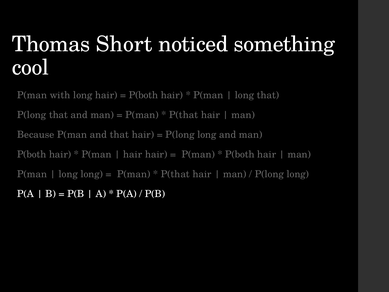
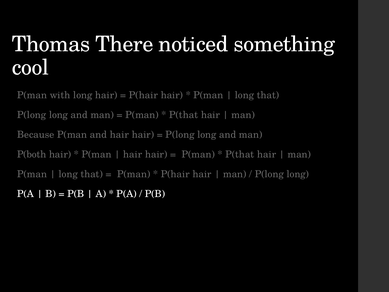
Short: Short -> There (124, 44)
P(both: P(both -> P(hair (143, 95)
that: that -> long (58, 115)
and that: that -> hair (119, 135)
P(both: P(both -> P(that (240, 154)
long: long -> that (92, 174)
P(that: P(that -> P(hair (175, 174)
